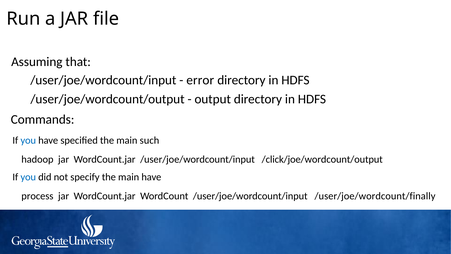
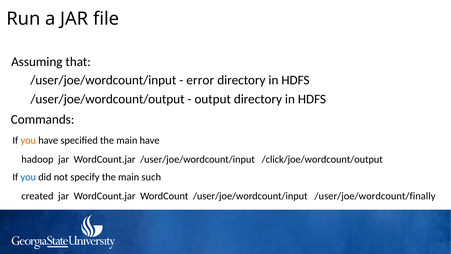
you colour: blue -> orange (28, 140)
main such: such -> have (150, 140)
main have: have -> such (151, 177)
process: process -> created (37, 196)
